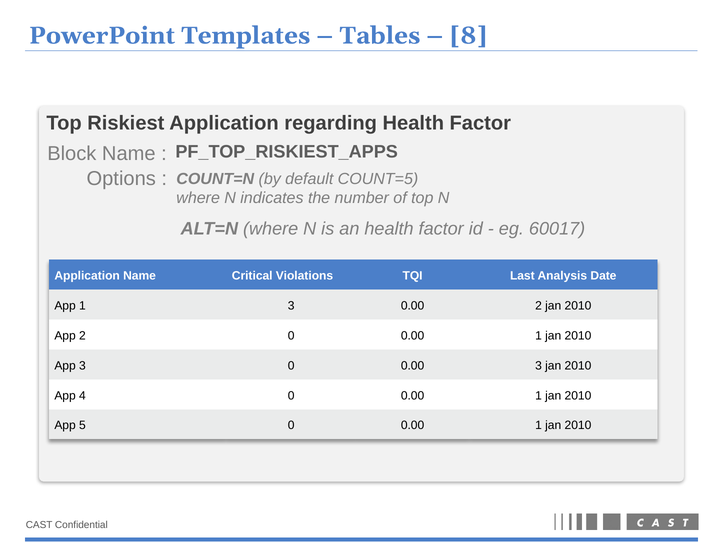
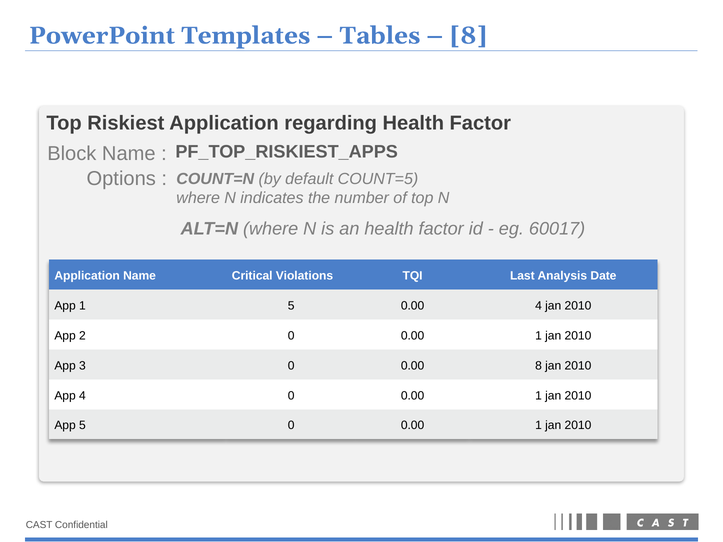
1 3: 3 -> 5 (291, 306)
0.00 2: 2 -> 4 (539, 306)
0.00 3: 3 -> 8 (539, 366)
